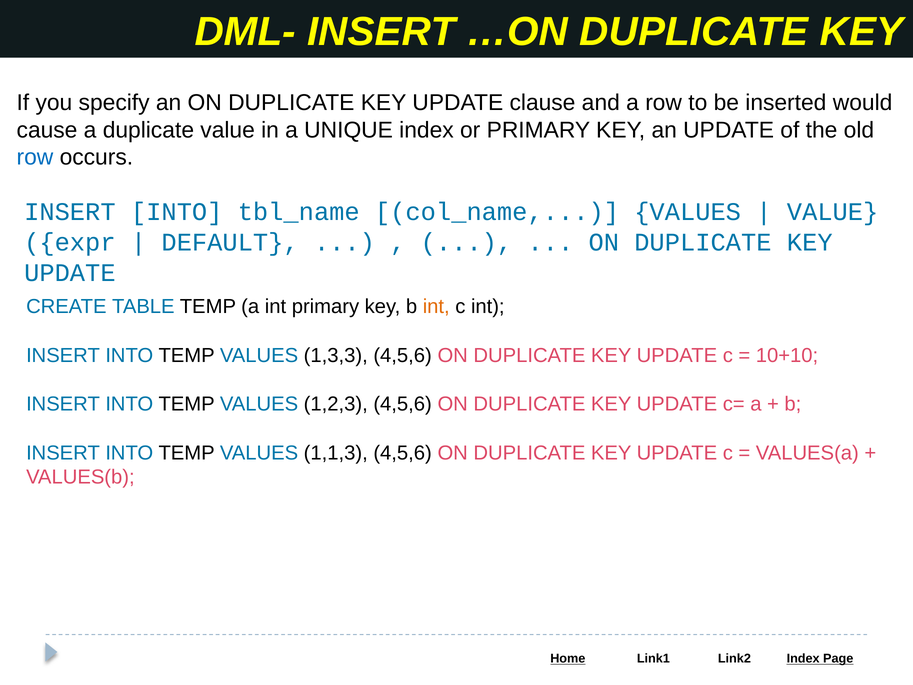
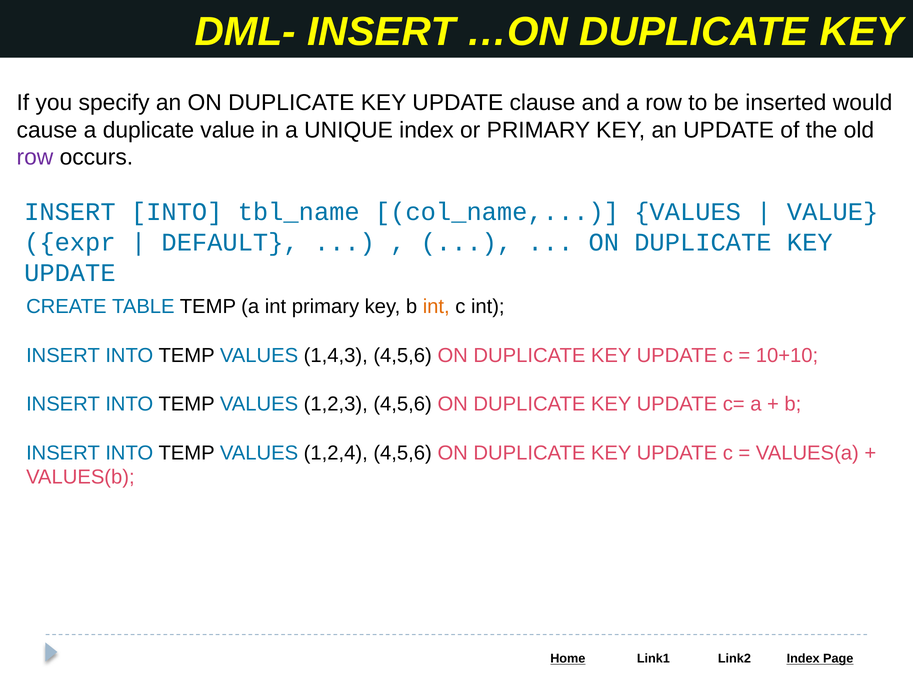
row colour: blue -> purple (35, 157)
1,3,3: 1,3,3 -> 1,4,3 (336, 355)
1,1,3: 1,1,3 -> 1,2,4 (336, 453)
